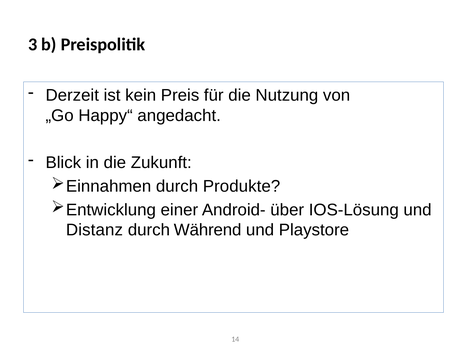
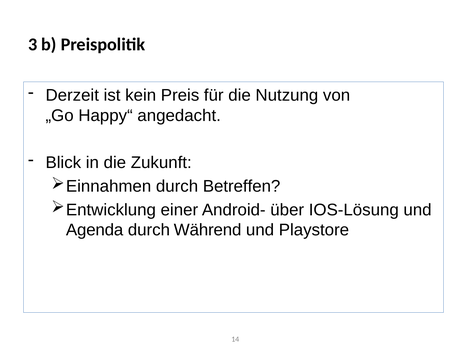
Produkte: Produkte -> Betreffen (242, 186)
Distanz: Distanz -> Agenda (95, 230)
